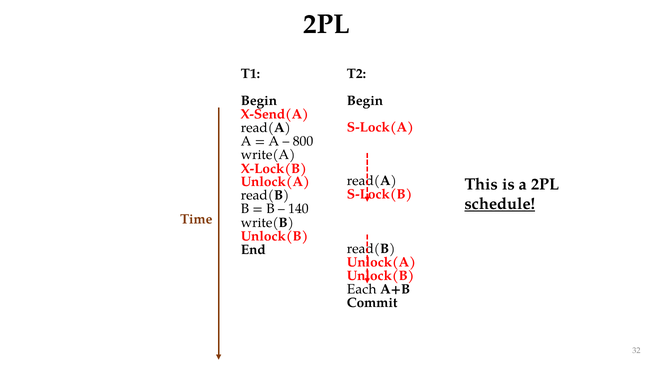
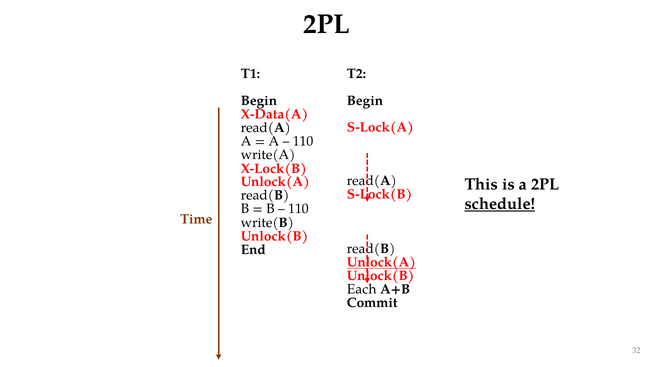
X-Send(A: X-Send(A -> X-Data(A (275, 114)
800: 800 -> 110 (303, 141)
140: 140 -> 110 (298, 209)
Unlock(A underline: none -> present (381, 263)
